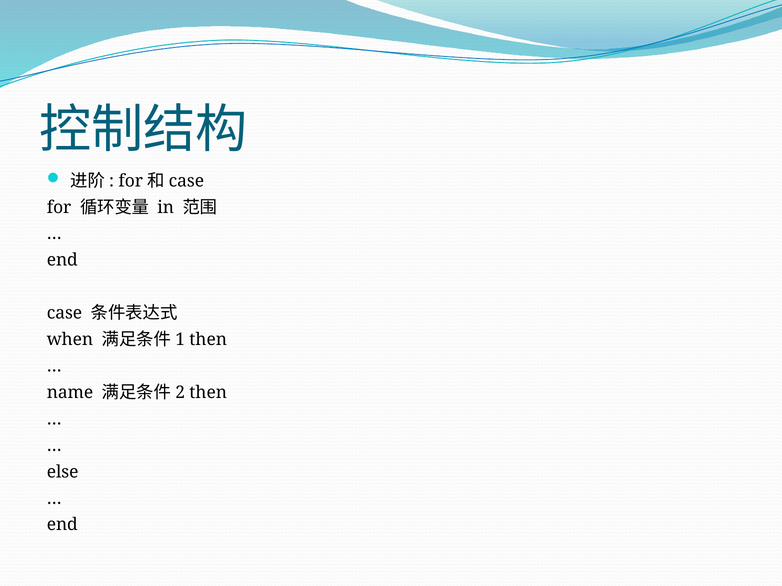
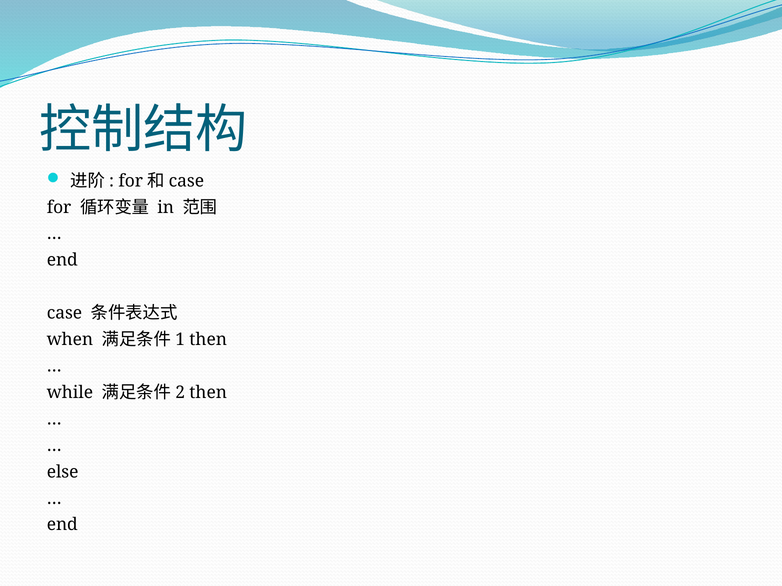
name: name -> while (70, 393)
